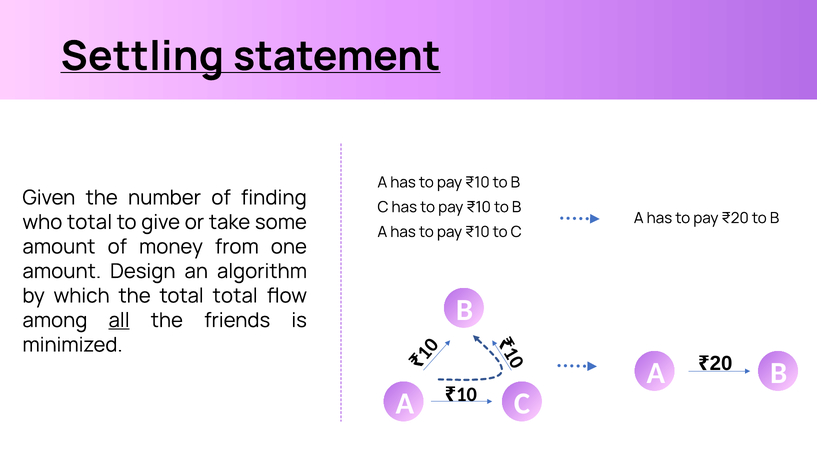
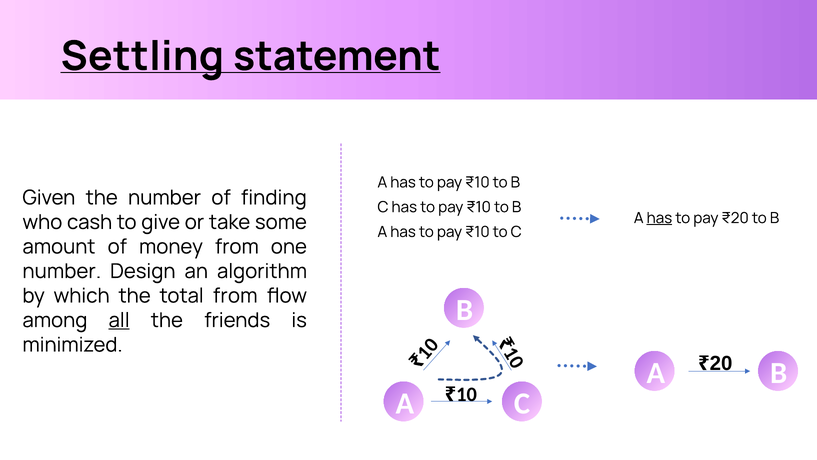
has underline: none -> present (659, 218)
who total: total -> cash (90, 222)
amount: amount -> number (62, 271)
total total: total -> from (235, 296)
